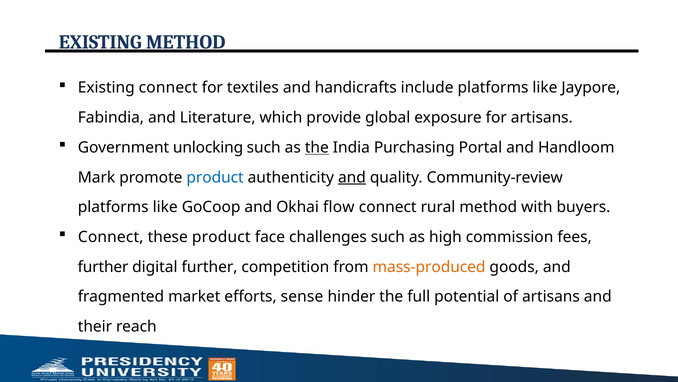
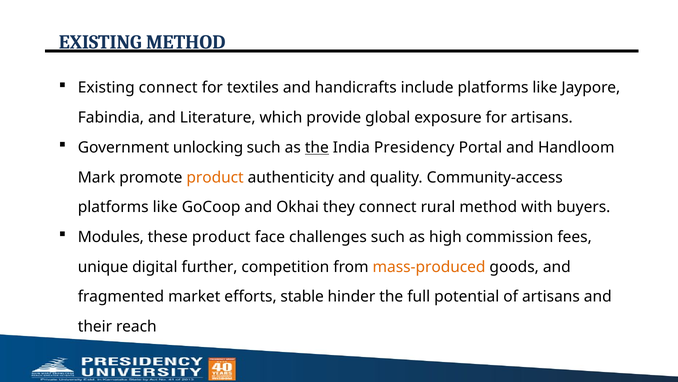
Purchasing: Purchasing -> Presidency (414, 147)
product colour: blue -> orange (215, 177)
and underline: present -> none (352, 177)
Community-review: Community-review -> Community-access (495, 177)
flow: flow -> they (339, 207)
Connect: Connect -> Modules (111, 237)
further: further -> unique (103, 267)
sense: sense -> stable (302, 296)
